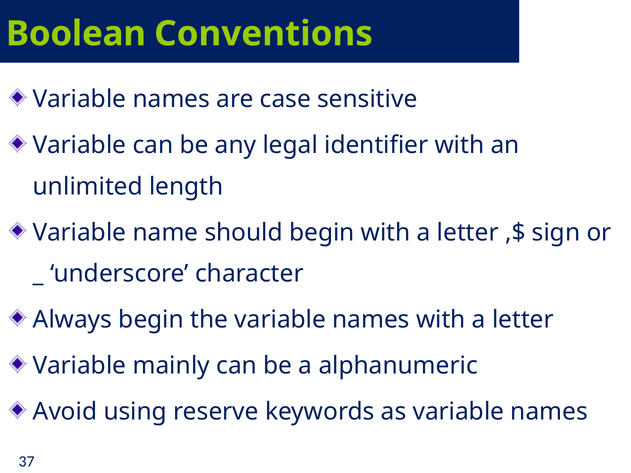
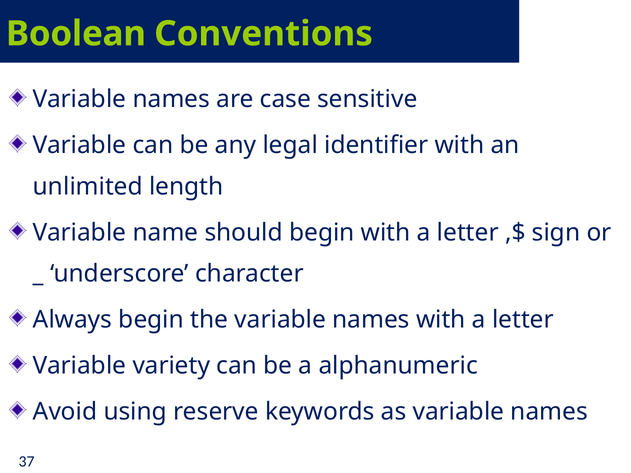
mainly: mainly -> variety (171, 366)
